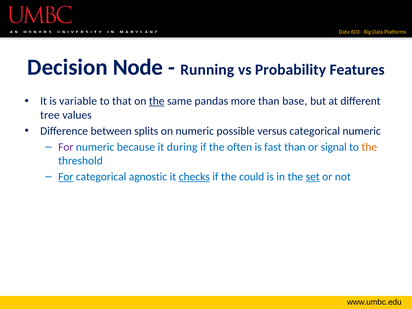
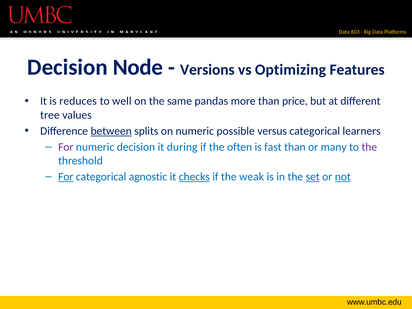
Running: Running -> Versions (207, 70)
Probability: Probability -> Optimizing (290, 70)
variable: variable -> reduces (78, 101)
that: that -> well (122, 101)
the underline: present -> none (157, 101)
base: base -> price (295, 101)
between underline: none -> present (111, 131)
categorical numeric: numeric -> learners (362, 131)
numeric because: because -> decision (136, 147)
signal: signal -> many (334, 147)
the colour: orange -> purple (369, 147)
could: could -> weak (252, 177)
not underline: none -> present (343, 177)
